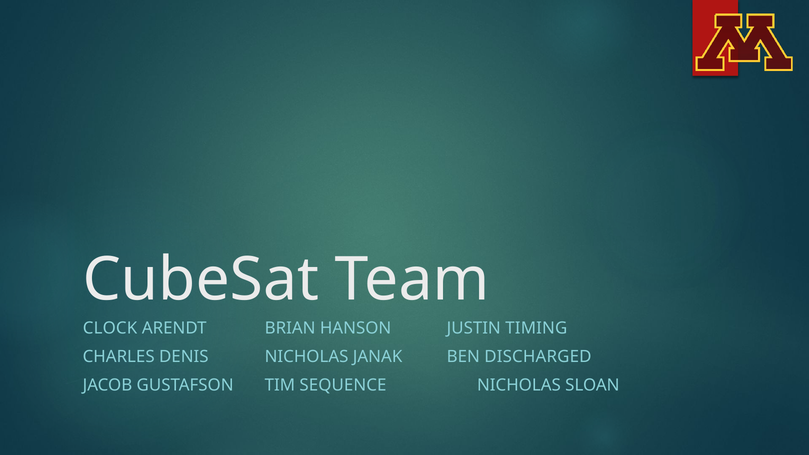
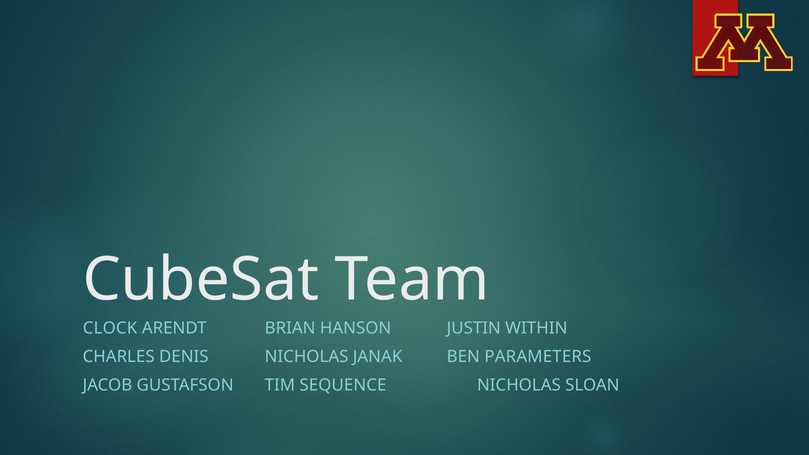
TIMING: TIMING -> WITHIN (536, 328)
DISCHARGED: DISCHARGED -> PARAMETERS (538, 357)
